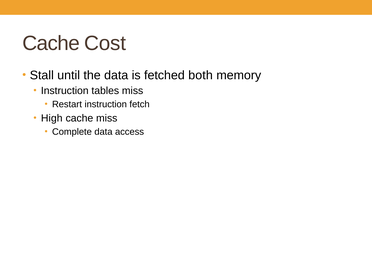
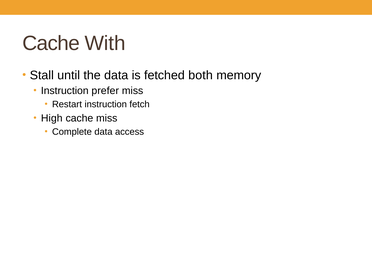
Cost: Cost -> With (105, 43)
tables: tables -> prefer (105, 91)
